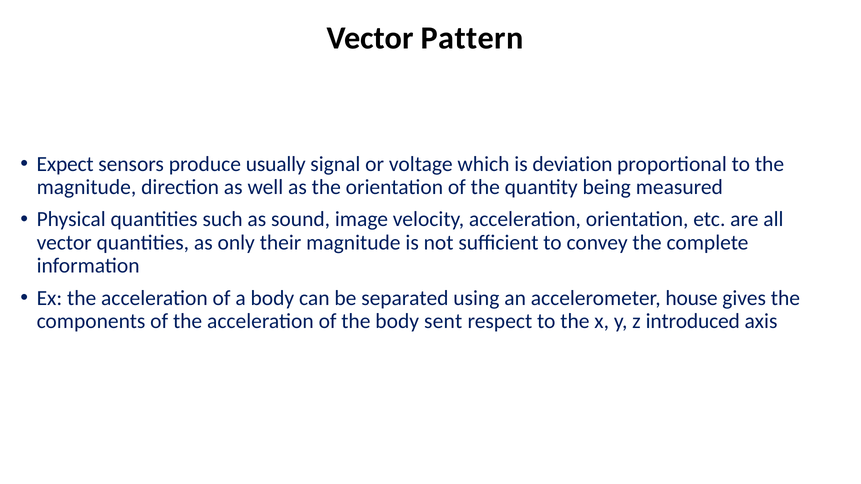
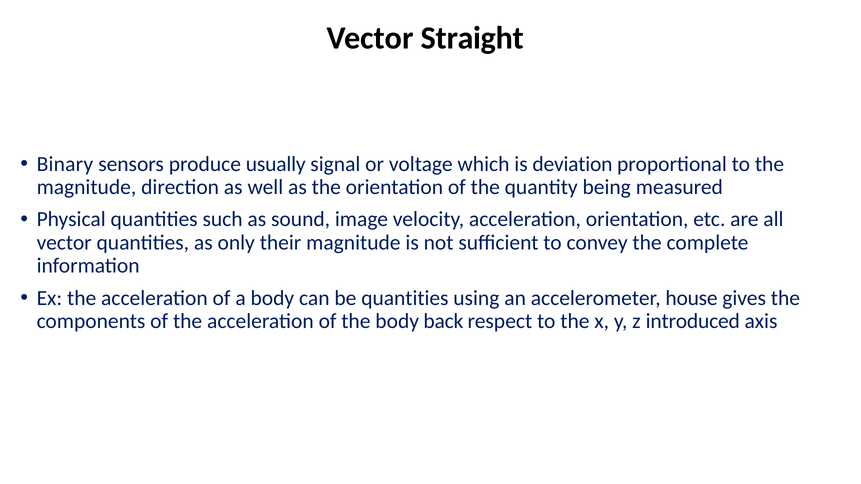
Pattern: Pattern -> Straight (473, 38)
Expect: Expect -> Binary (65, 164)
be separated: separated -> quantities (405, 298)
sent: sent -> back (443, 321)
